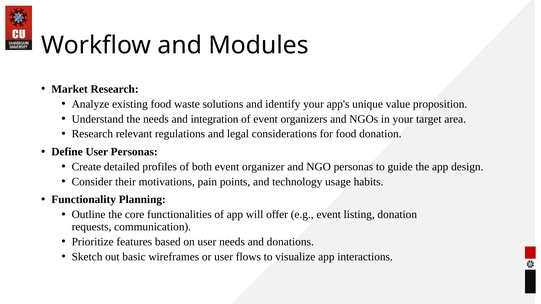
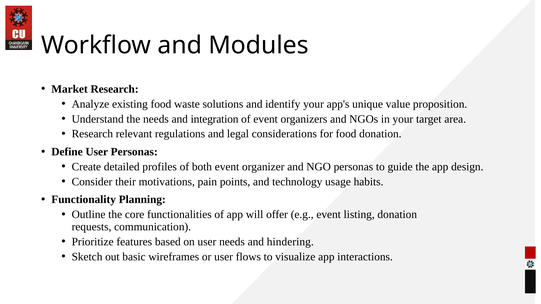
donations: donations -> hindering (290, 242)
